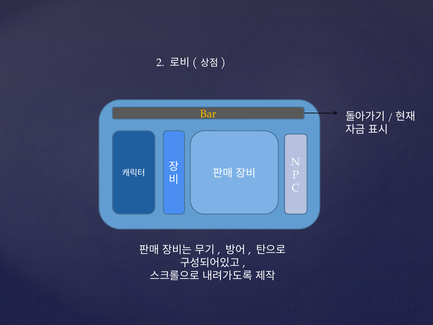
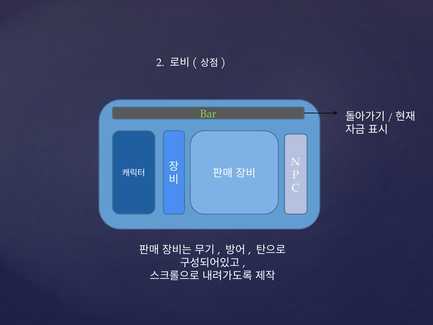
Bar colour: yellow -> light green (208, 114)
